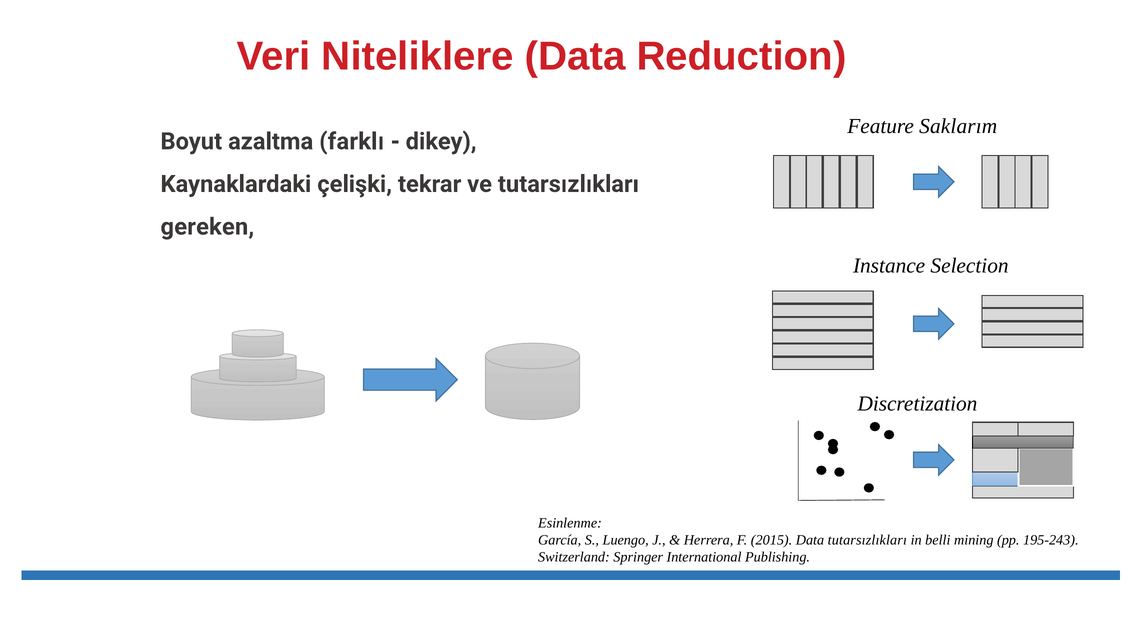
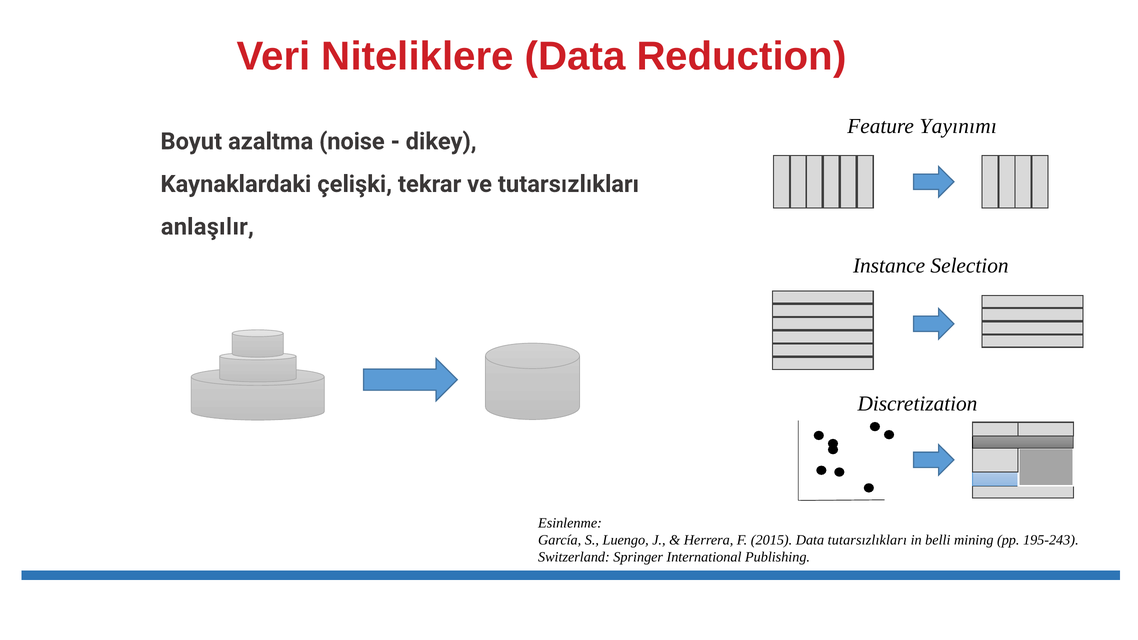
Saklarım: Saklarım -> Yayınımı (958, 126)
farklı: farklı -> noise (352, 141)
gereken: gereken -> anlaşılır (207, 227)
